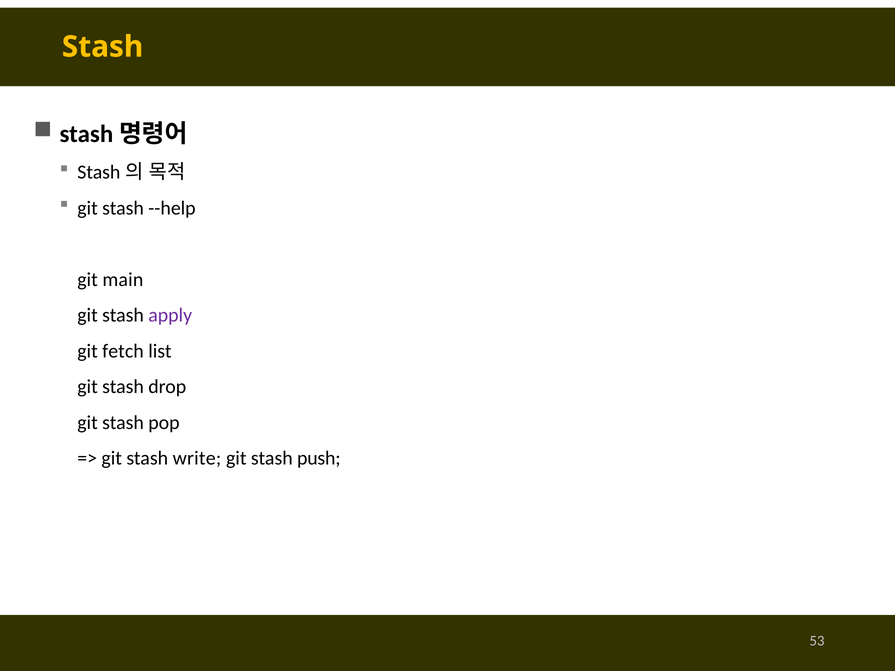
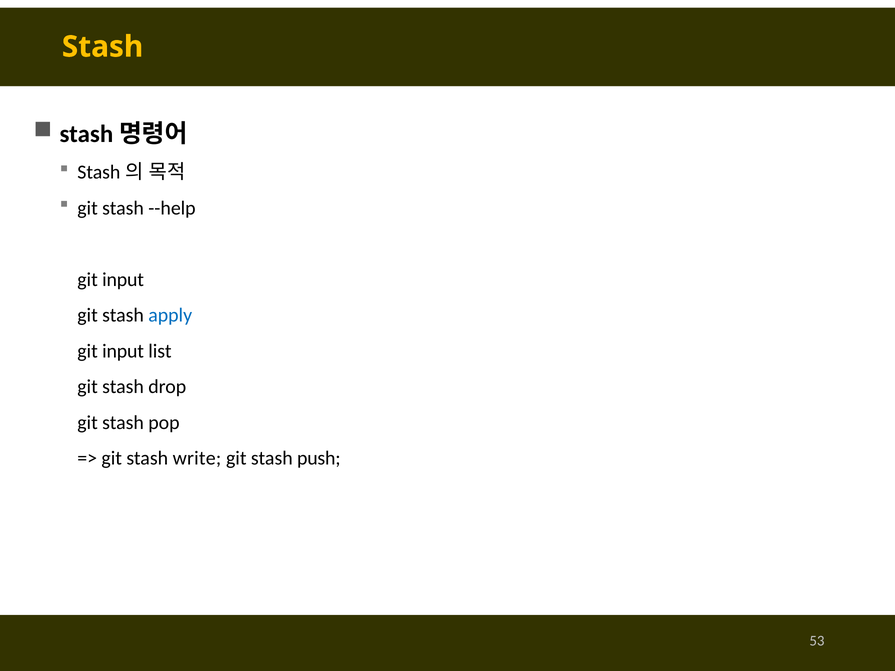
main: main -> input (123, 280)
apply colour: purple -> blue (170, 315)
fetch: fetch -> input (123, 351)
